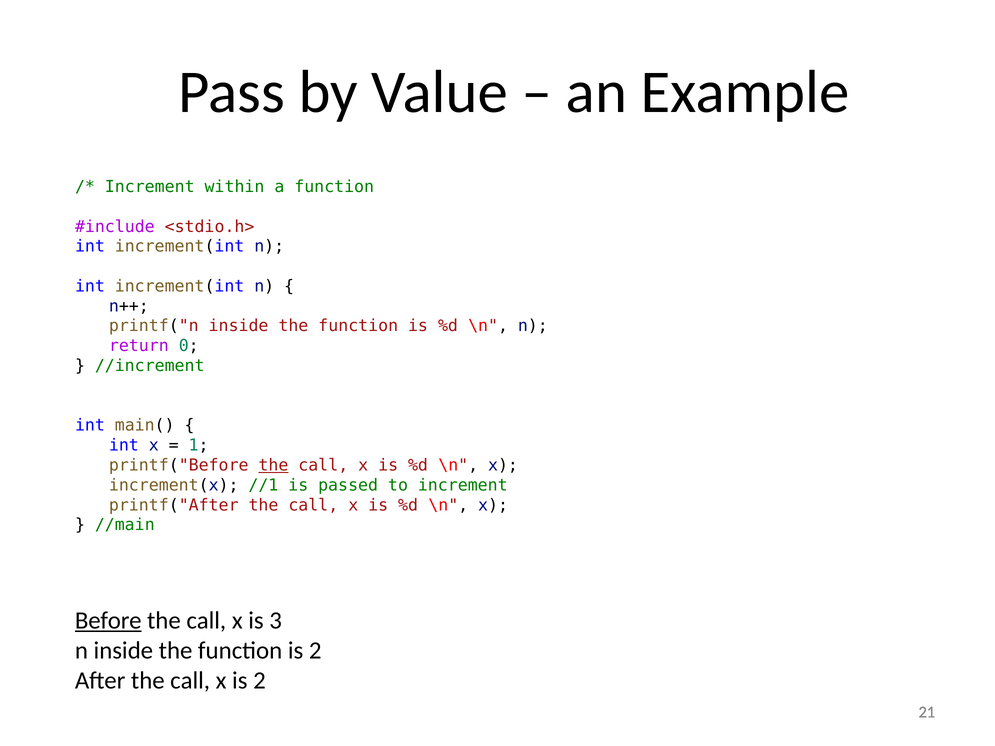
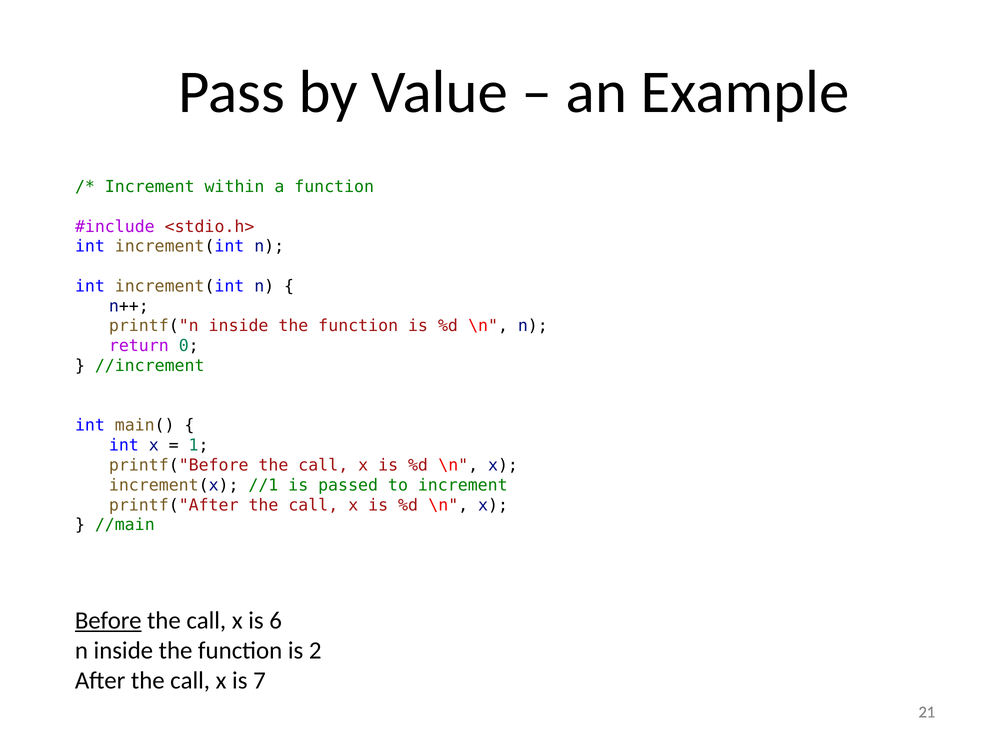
the underline: present -> none (273, 465)
3: 3 -> 6 (276, 621)
x is 2: 2 -> 7 (259, 681)
